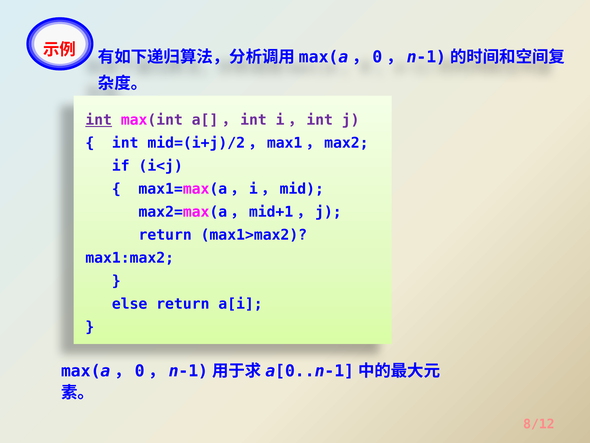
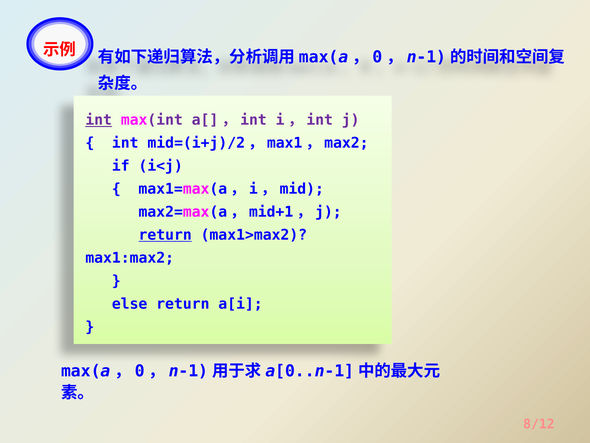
return underline: none -> present (165, 235)
